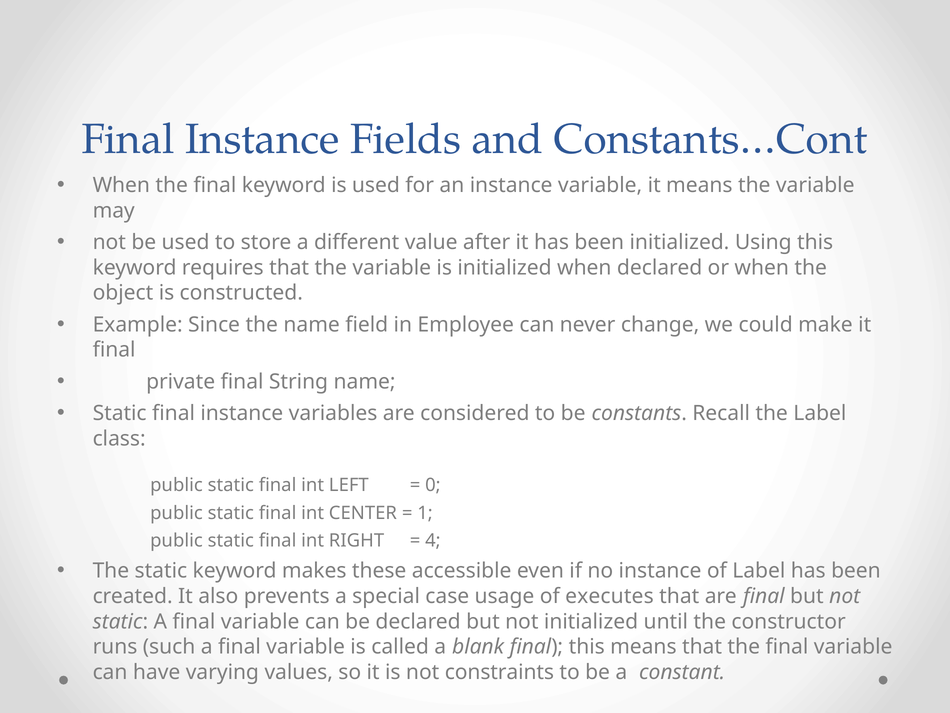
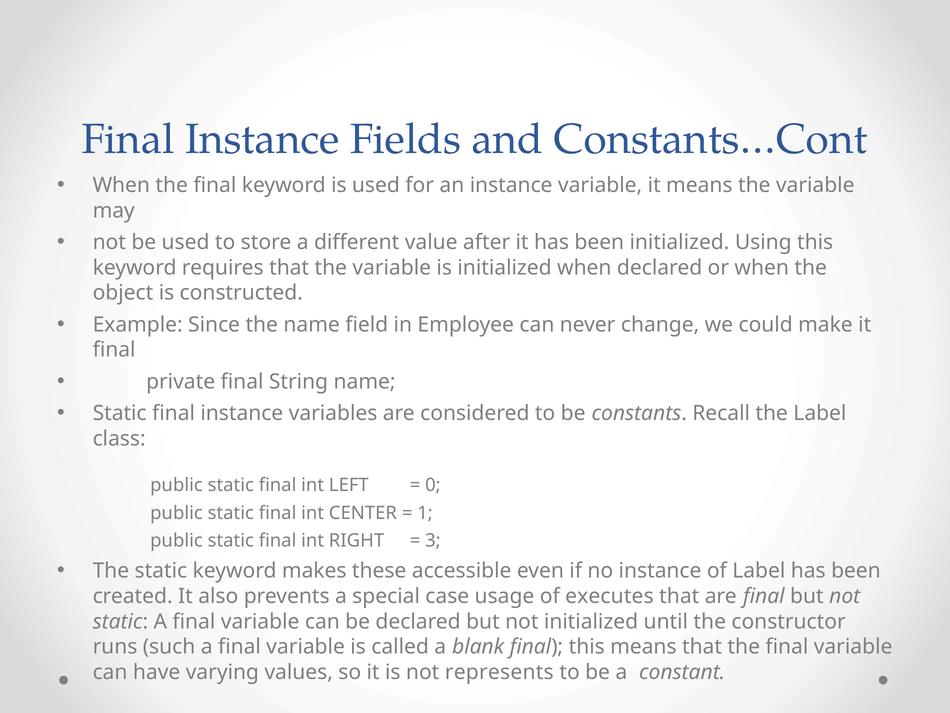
4: 4 -> 3 (433, 540)
constraints: constraints -> represents (499, 672)
